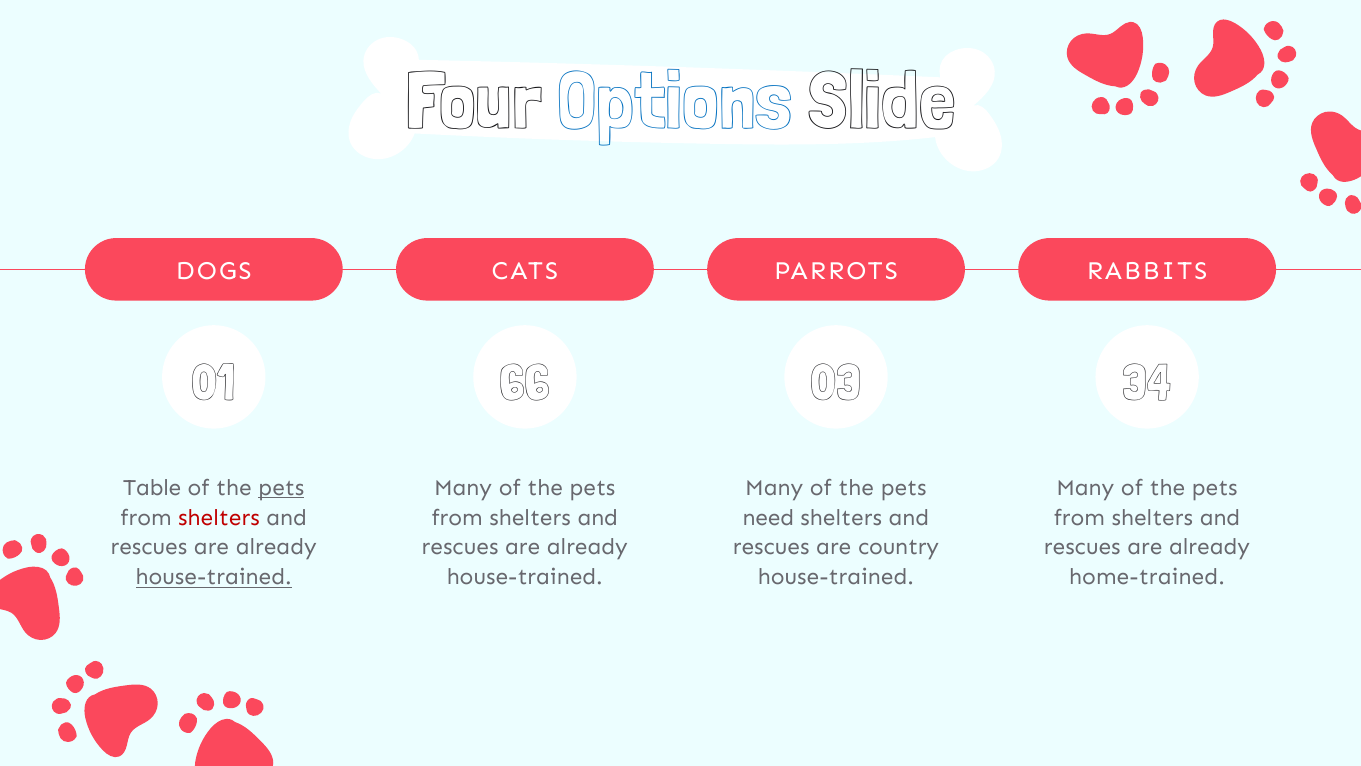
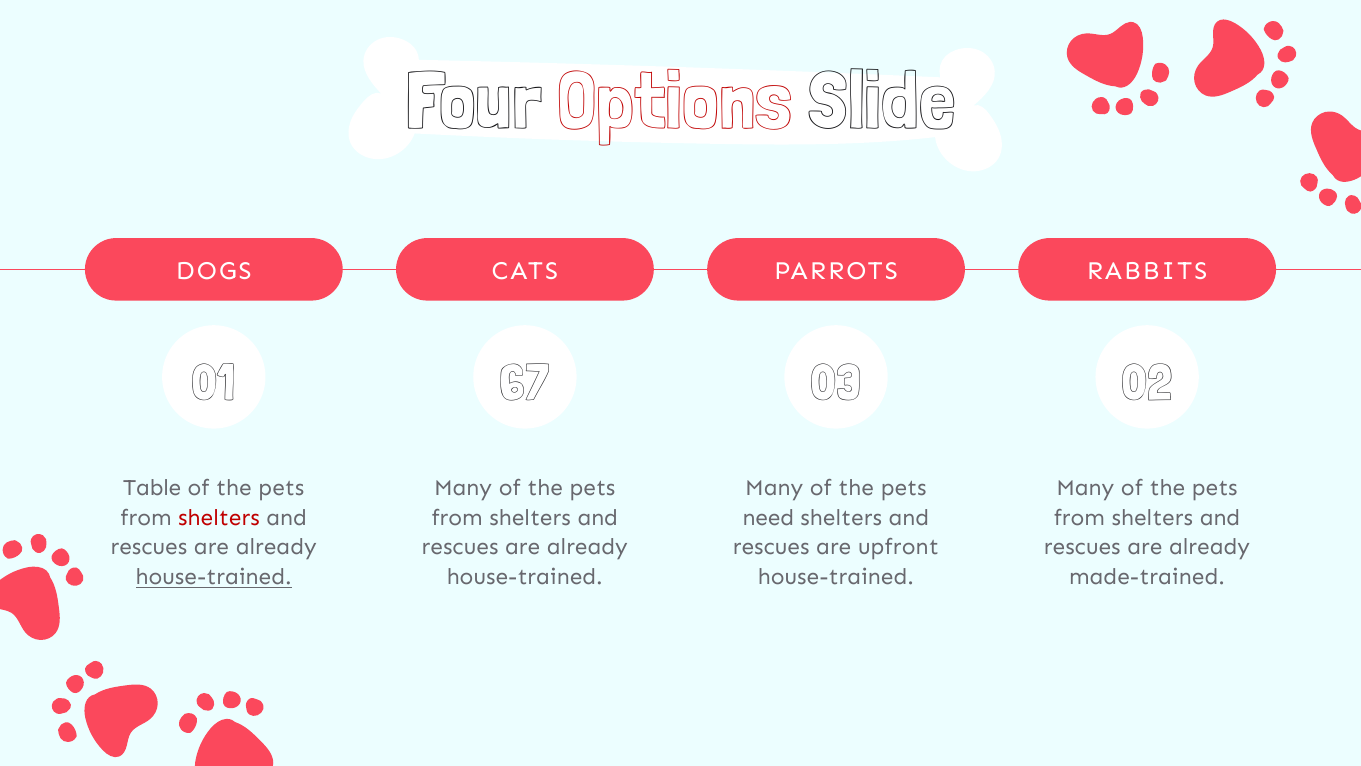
Options colour: blue -> red (675, 101)
66: 66 -> 67 (525, 383)
34: 34 -> 02 (1147, 383)
pets underline: present -> none (281, 487)
country: country -> upfront (898, 547)
home-trained: home-trained -> made-trained (1147, 577)
